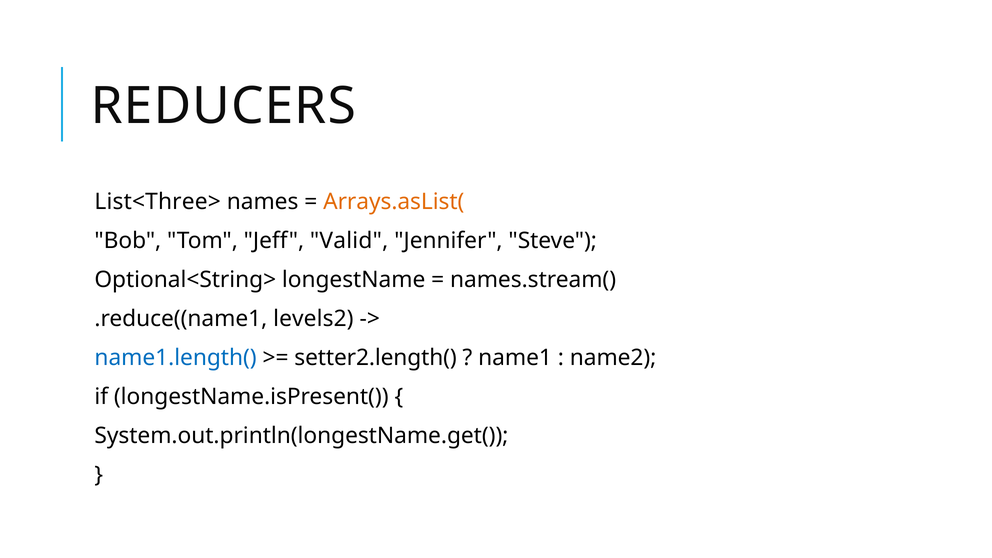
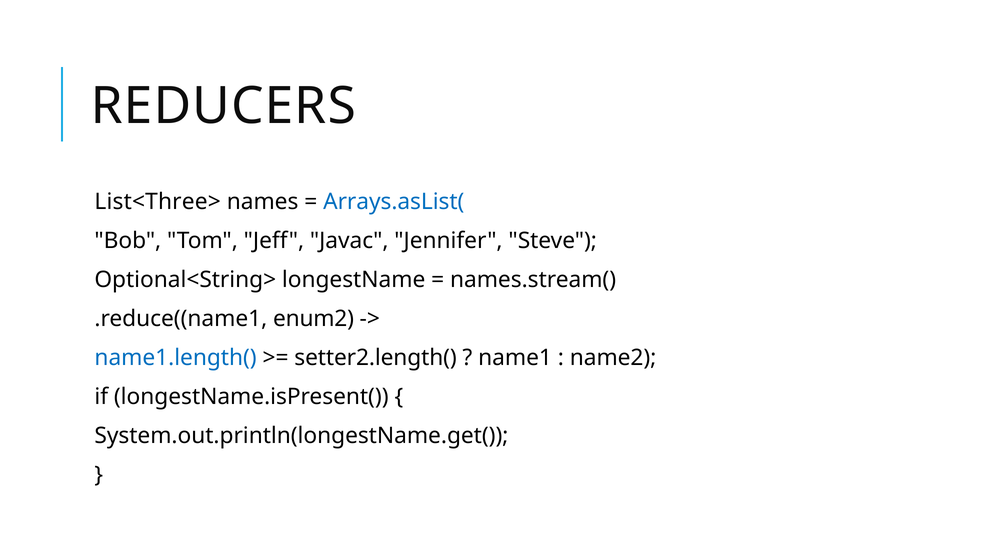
Arrays.asList( colour: orange -> blue (394, 202)
Valid: Valid -> Javac (349, 241)
levels2: levels2 -> enum2 (314, 319)
